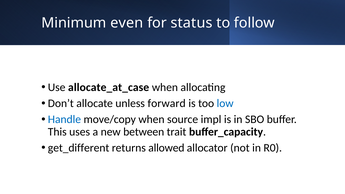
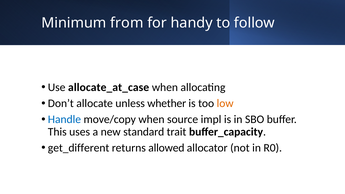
even: even -> from (127, 23)
status: status -> handy (192, 23)
forward: forward -> whether (167, 103)
low colour: blue -> orange (225, 103)
between: between -> standard (144, 132)
